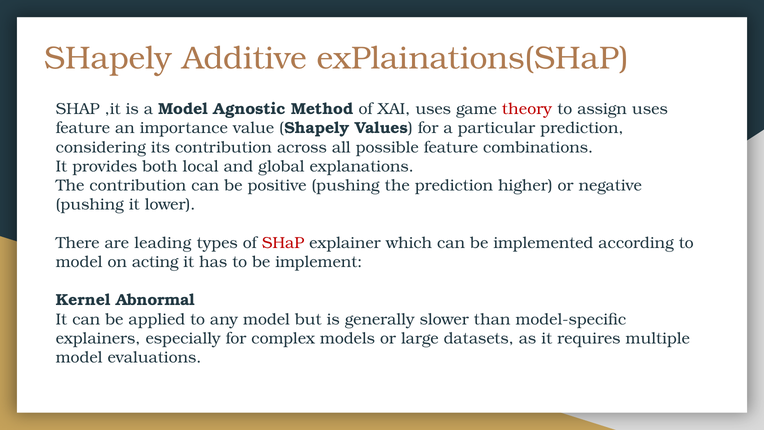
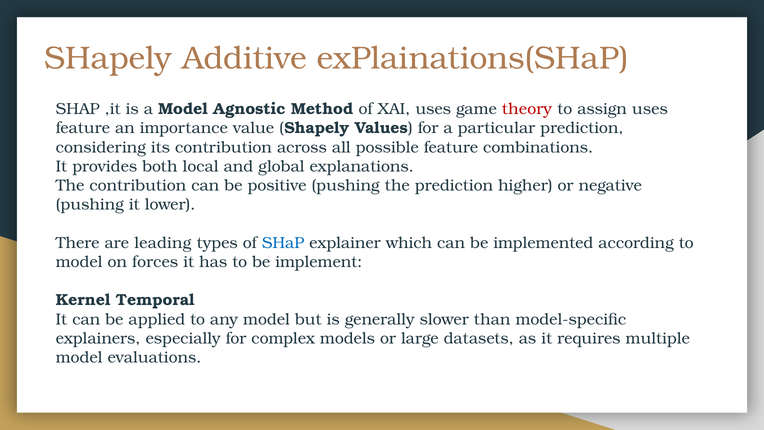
SHaP colour: red -> blue (283, 243)
acting: acting -> forces (155, 262)
Abnormal: Abnormal -> Temporal (155, 300)
